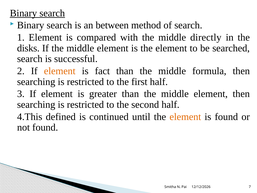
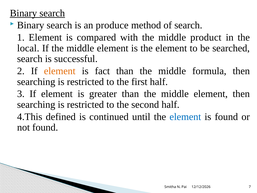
between: between -> produce (112, 25)
directly: directly -> product (206, 37)
disks: disks -> local (28, 48)
element colour: orange -> blue (185, 117)
